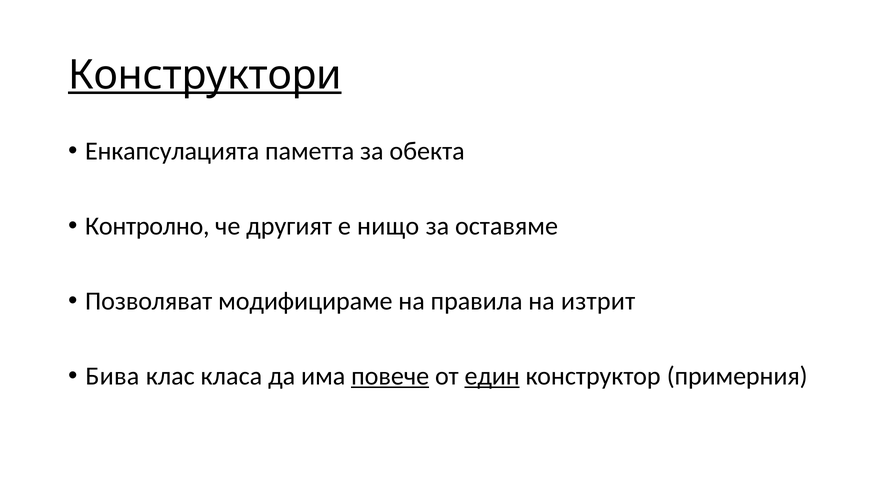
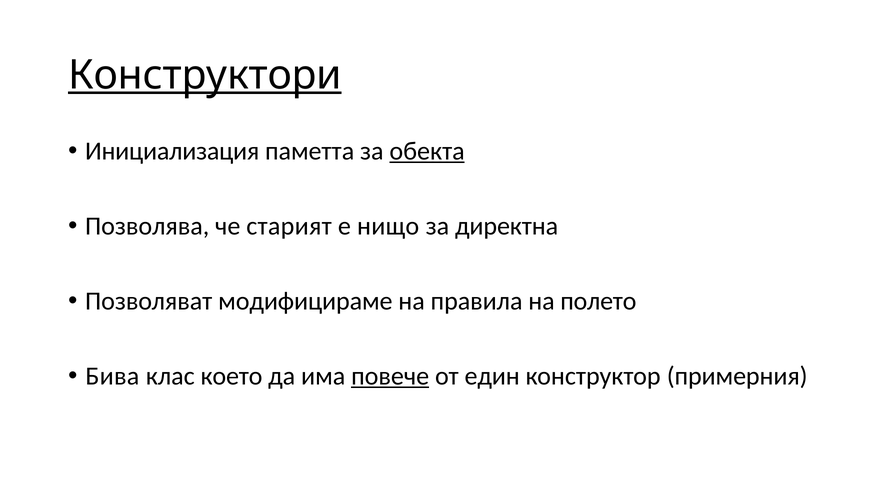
Енкапсулацията: Енкапсулацията -> Инициализация (172, 151)
обекта underline: none -> present (427, 151)
Контролно: Контролно -> Позволява (147, 226)
другият: другият -> старият (289, 226)
оставяме: оставяме -> директна (507, 226)
изтрит: изтрит -> полето (598, 301)
класа: класа -> което (232, 376)
един underline: present -> none (492, 376)
